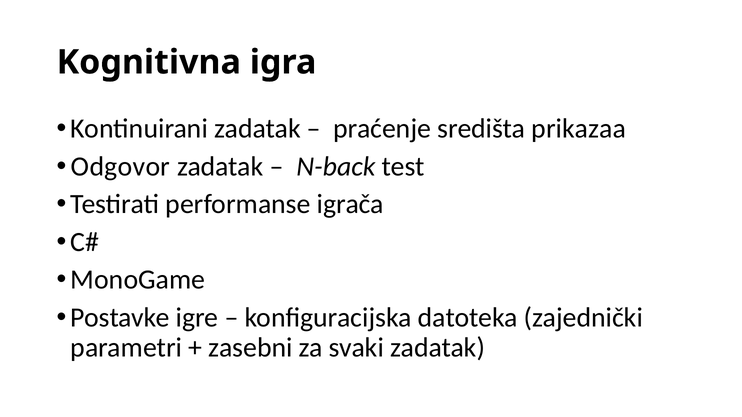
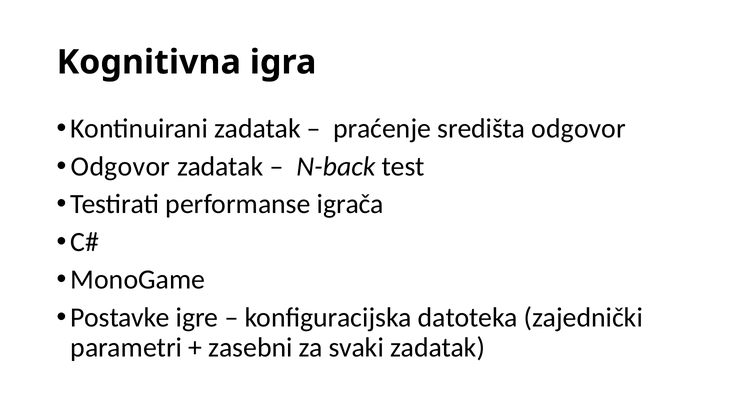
središta prikazaa: prikazaa -> odgovor (579, 129)
